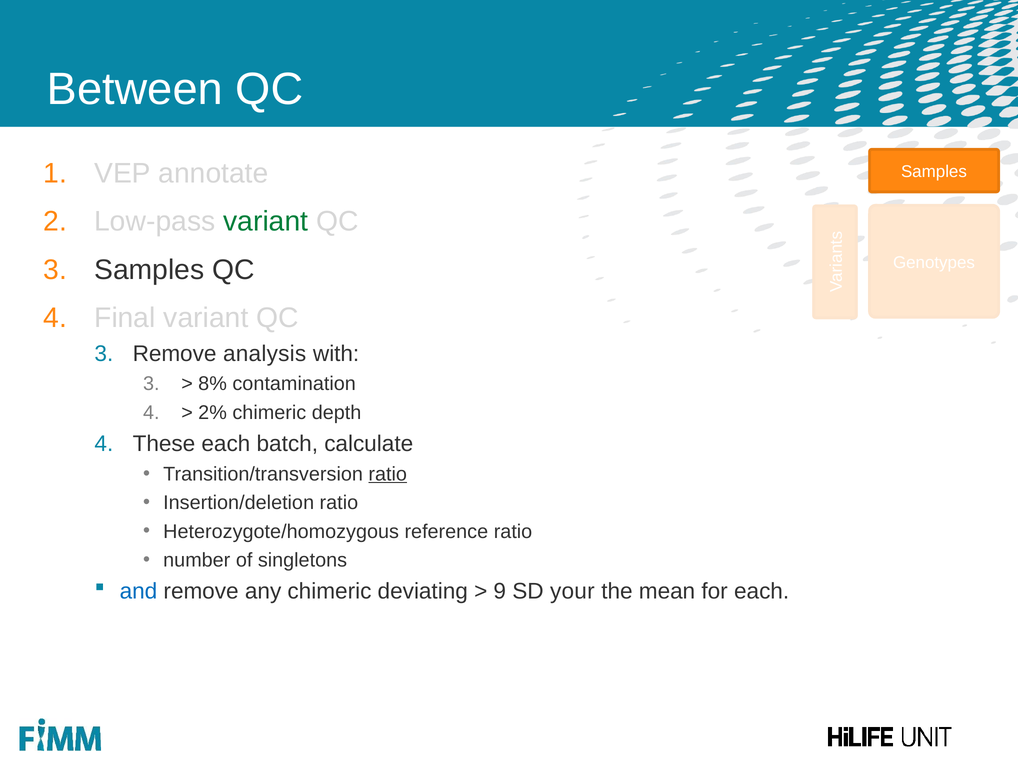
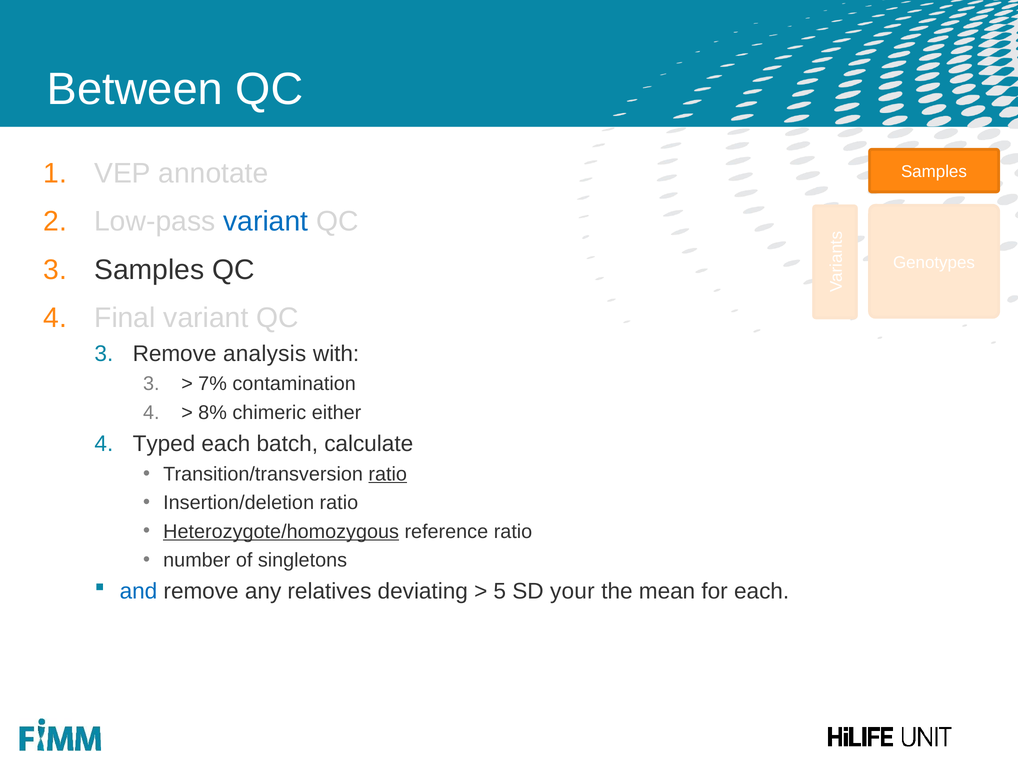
variant colour: green -> blue (266, 221)
8%: 8% -> 7% (213, 384)
2%: 2% -> 8% (213, 412)
depth: depth -> either (337, 412)
These: These -> Typed (164, 444)
Heterozygote/homozygous underline: none -> present (281, 531)
any chimeric: chimeric -> relatives (329, 591)
9: 9 -> 5 (500, 591)
